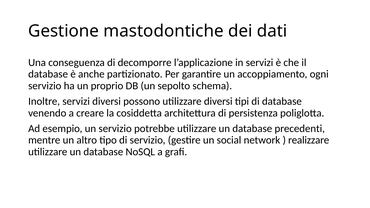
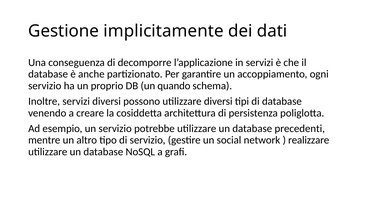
mastodontiche: mastodontiche -> implicitamente (164, 31)
sepolto: sepolto -> quando (174, 86)
